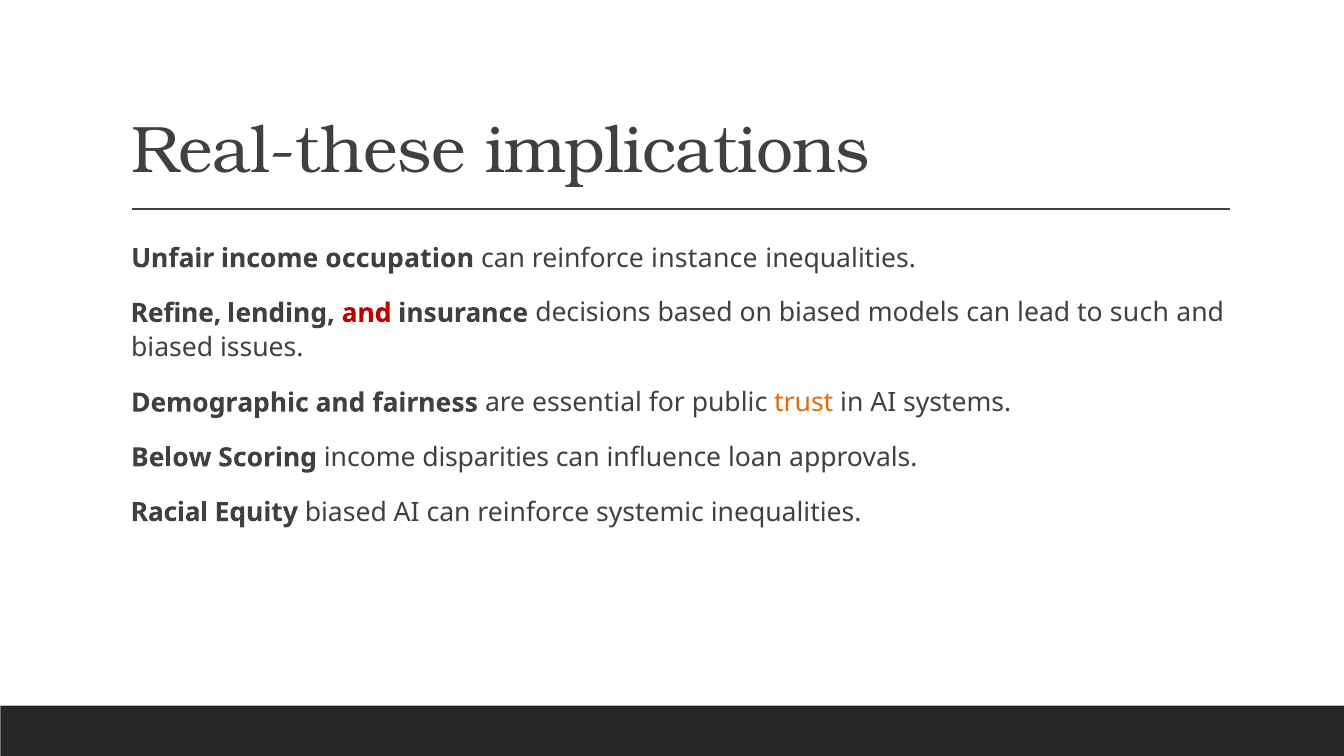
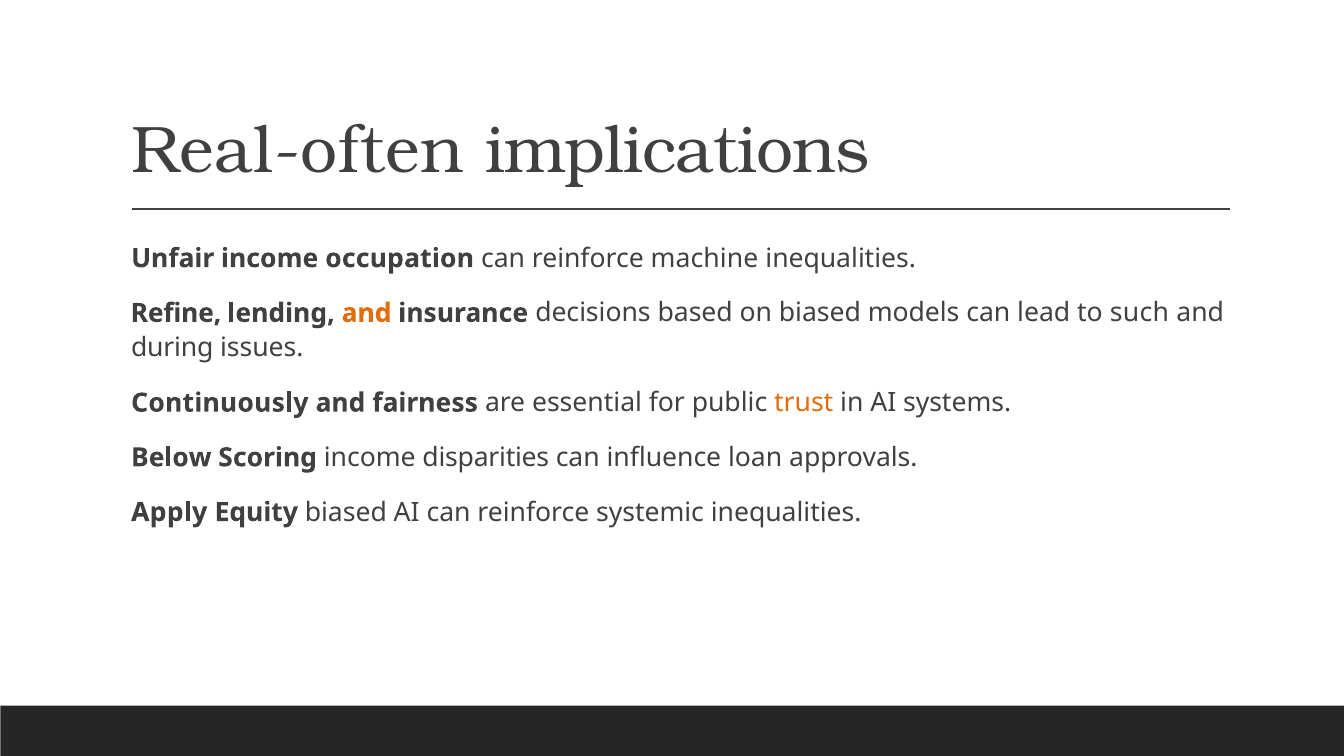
Real-these: Real-these -> Real-often (298, 151)
instance: instance -> machine (705, 258)
and colour: red -> orange (367, 313)
biased: biased -> during (172, 348)
Demographic: Demographic -> Continuously (220, 403)
Racial: Racial -> Apply (169, 512)
